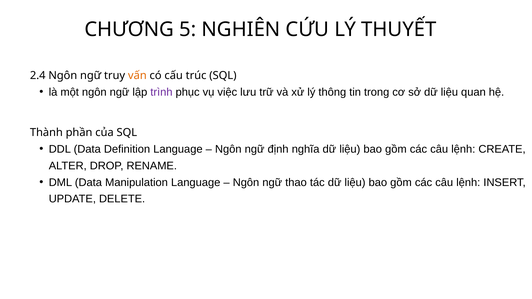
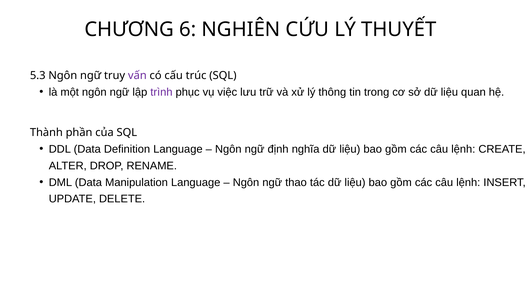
5: 5 -> 6 (188, 29)
2.4: 2.4 -> 5.3 (38, 76)
vấn colour: orange -> purple (137, 76)
